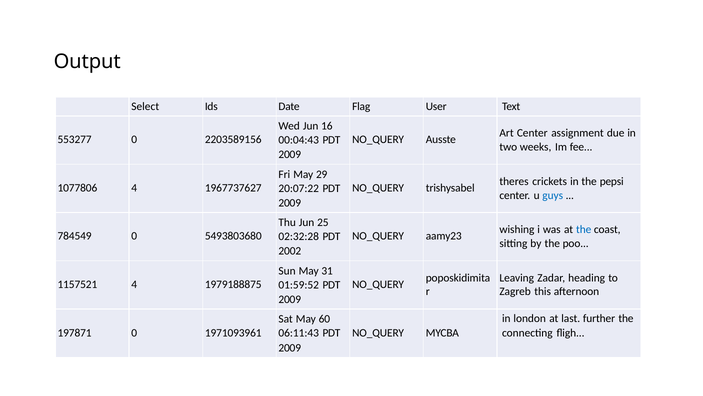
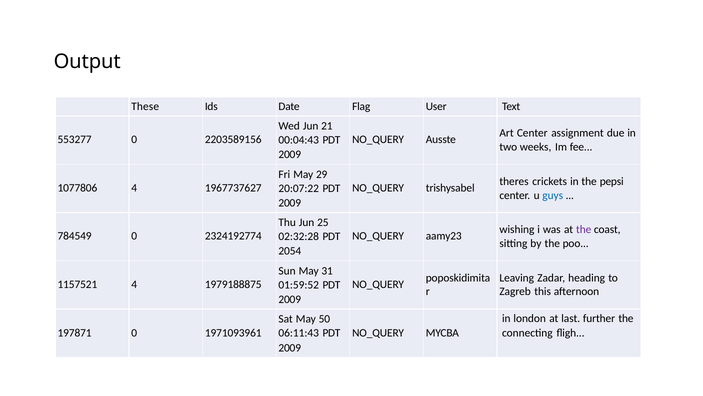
Select: Select -> These (145, 106)
16: 16 -> 21 (327, 126)
the colour: blue -> purple (584, 229)
5493803680: 5493803680 -> 2324192774 (233, 236)
2002: 2002 -> 2054 (290, 251)
60: 60 -> 50 (324, 319)
